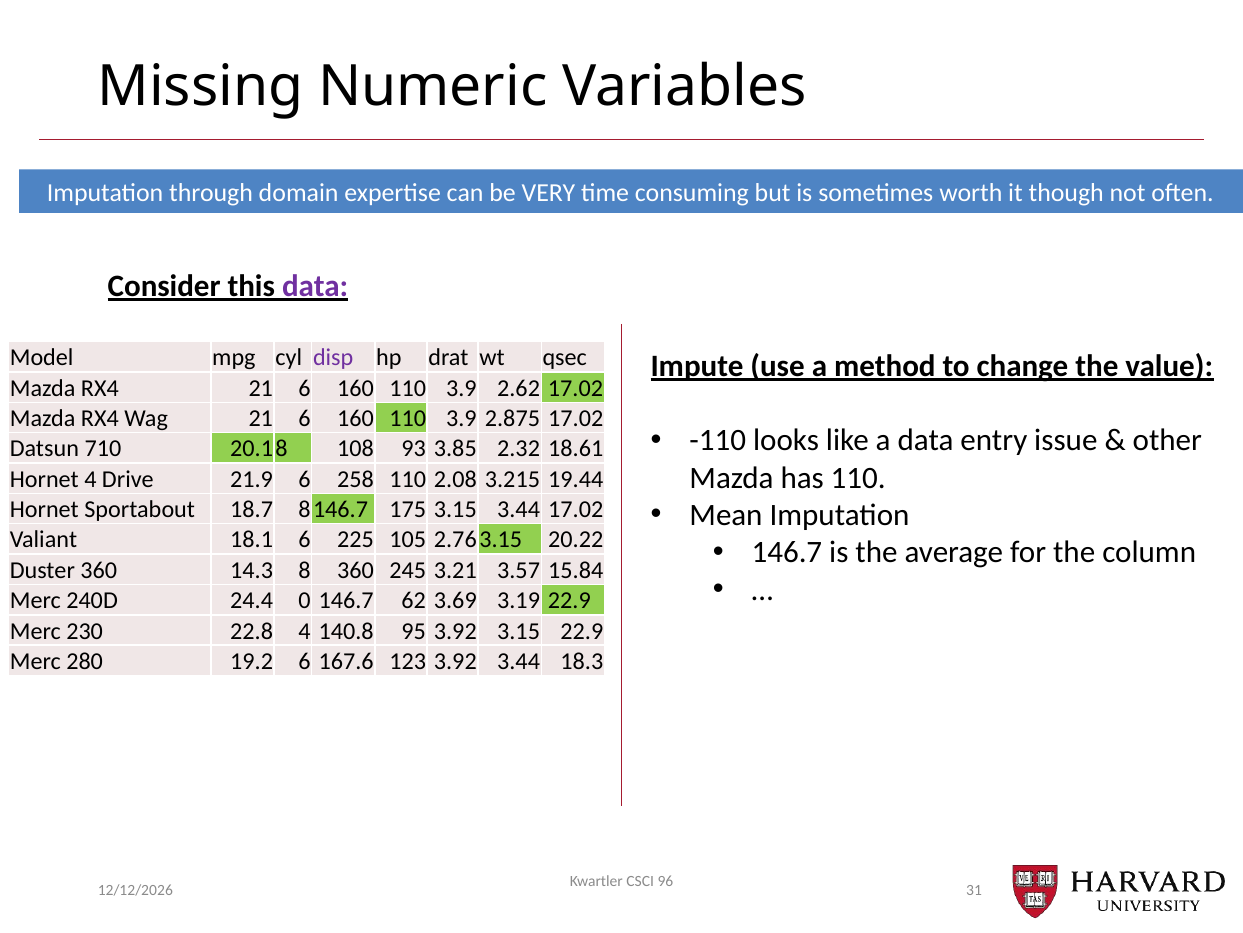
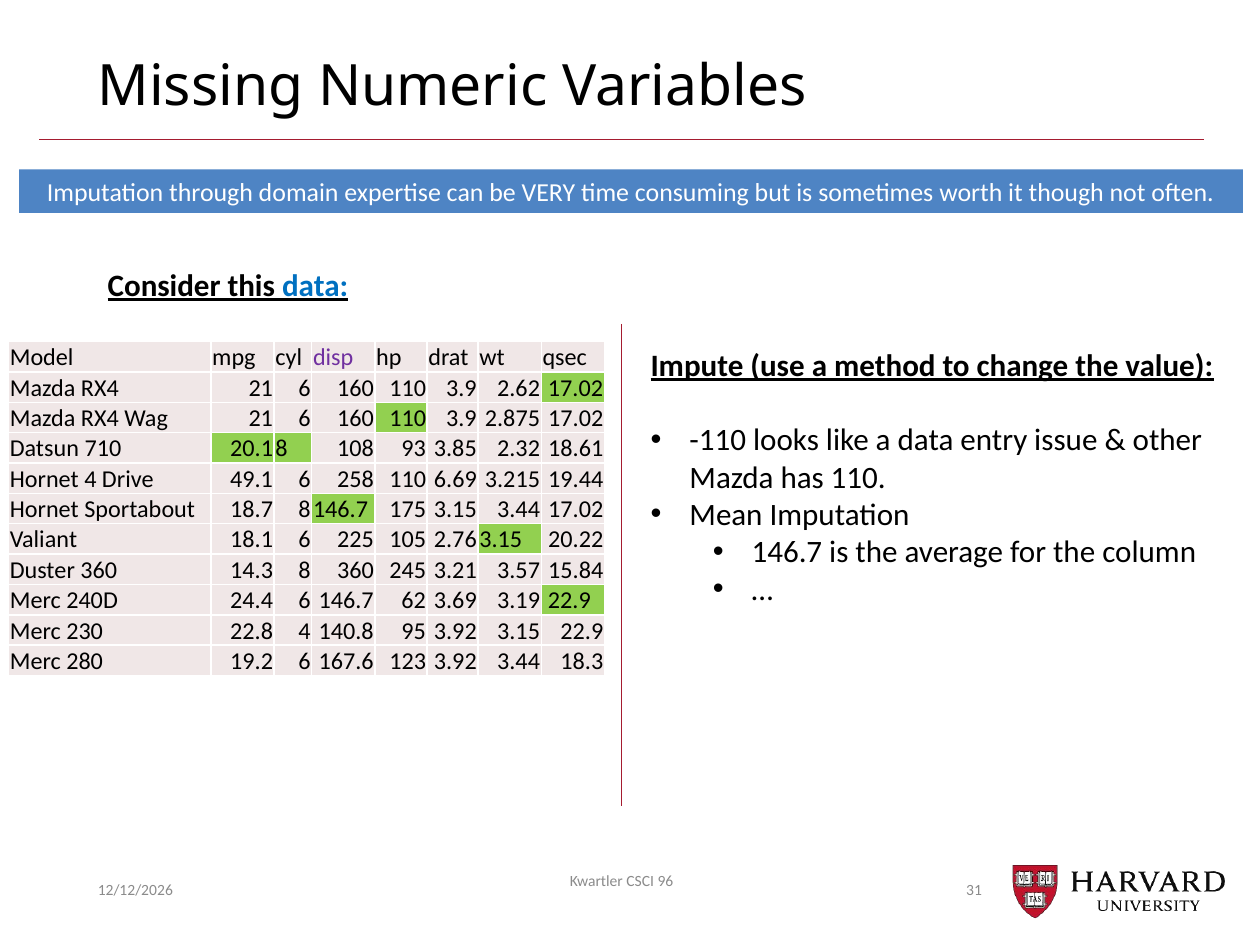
data colour: purple -> blue (315, 286)
21.9: 21.9 -> 49.1 (252, 479)
2.08: 2.08 -> 6.69 (455, 479)
24.4 0: 0 -> 6 (304, 600)
